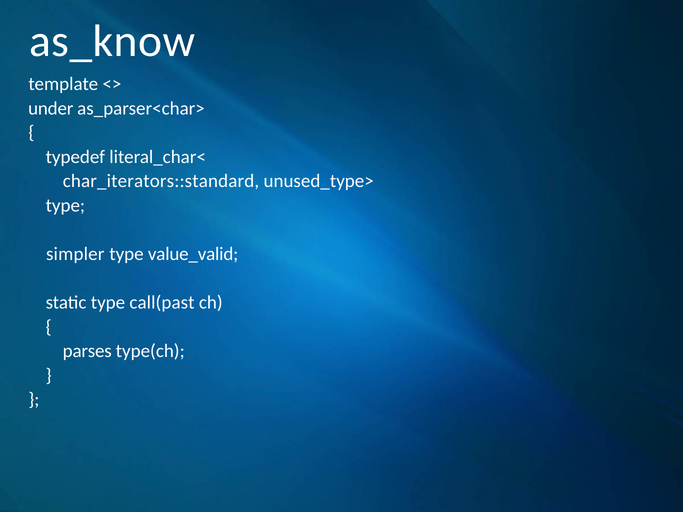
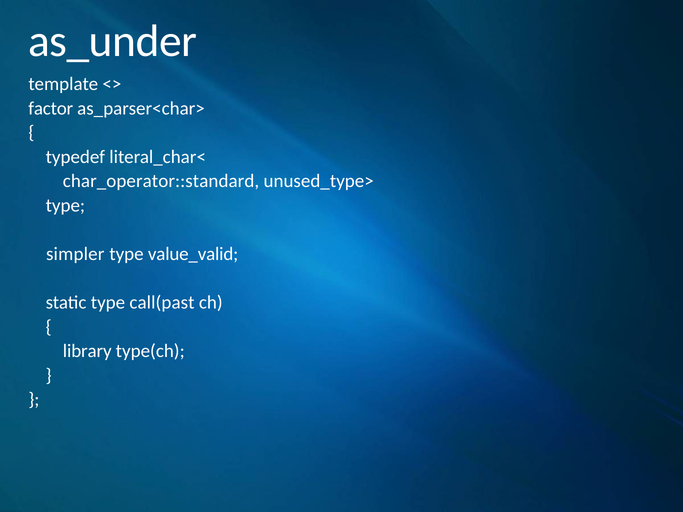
as_know: as_know -> as_under (113, 41)
under: under -> factor (51, 108)
char_iterators::standard: char_iterators::standard -> char_operator::standard (161, 181)
parses: parses -> library (87, 351)
